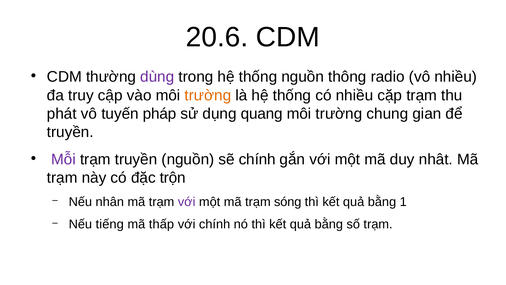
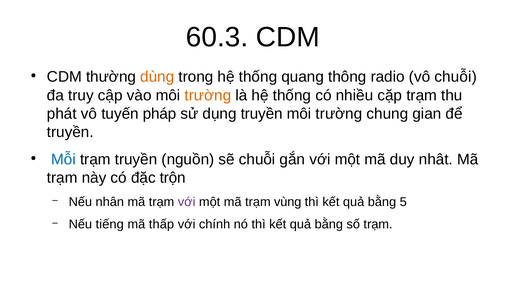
20.6: 20.6 -> 60.3 (217, 37)
dùng colour: purple -> orange (157, 77)
thống nguồn: nguồn -> quang (303, 77)
vô nhiều: nhiều -> chuỗi (456, 77)
dụng quang: quang -> truyền (262, 114)
Mỗi colour: purple -> blue (64, 159)
sẽ chính: chính -> chuỗi (257, 159)
sóng: sóng -> vùng (288, 202)
1: 1 -> 5 (403, 202)
